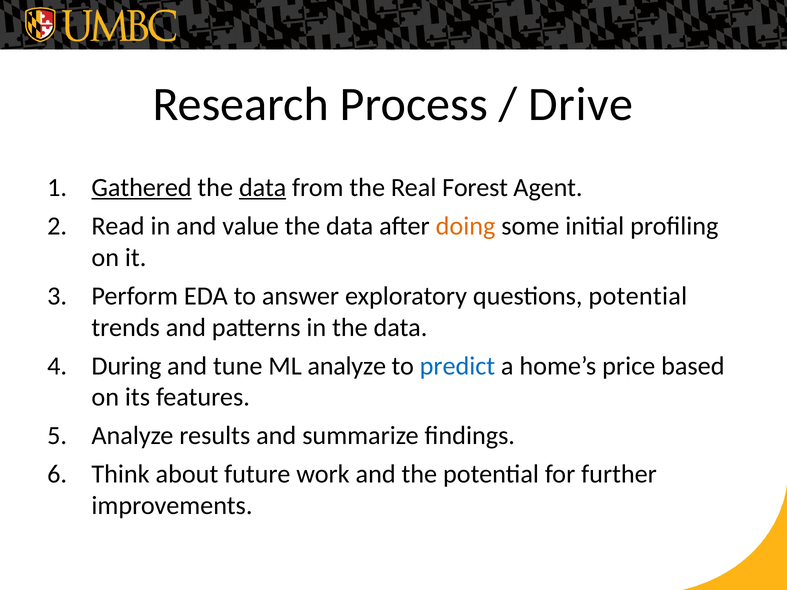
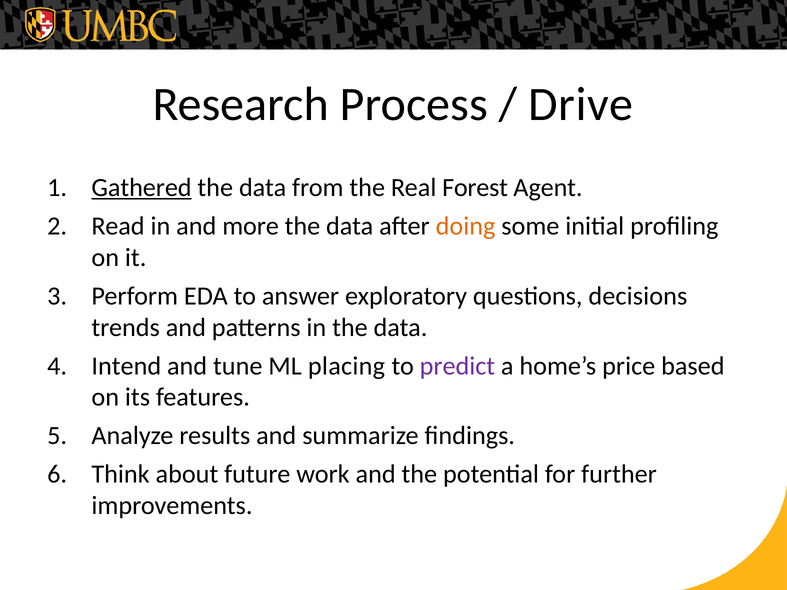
data underline: present -> none (263, 188)
value: value -> more (251, 226)
questions potential: potential -> decisions (638, 296)
During: During -> Intend (126, 366)
ML analyze: analyze -> placing (347, 366)
predict colour: blue -> purple (457, 366)
